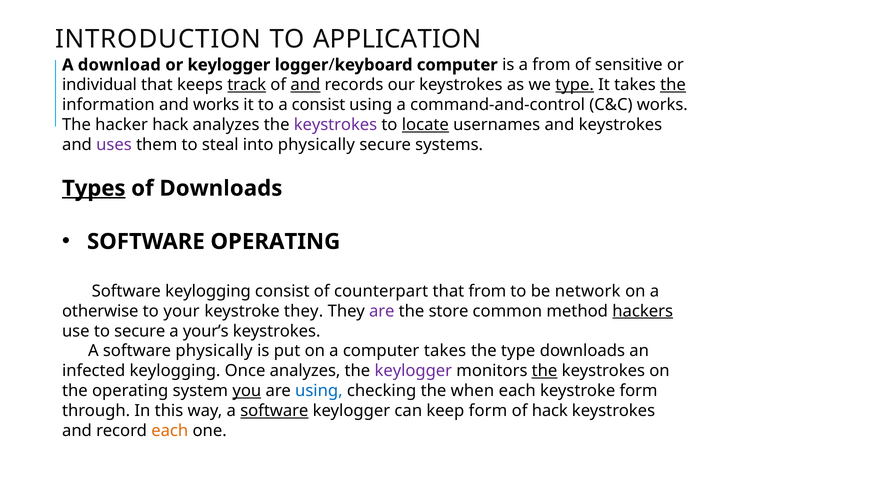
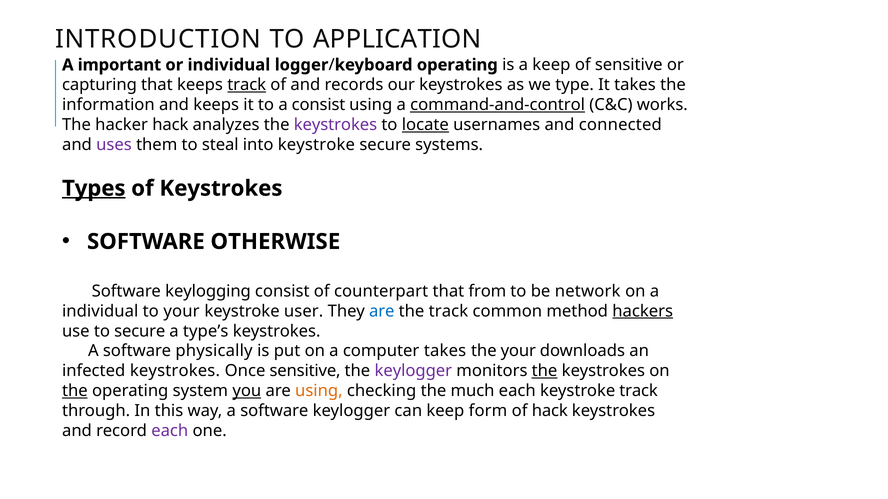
download: download -> important (119, 65)
or keylogger: keylogger -> individual (229, 65)
computer: computer -> operating (457, 65)
a from: from -> keep (551, 65)
individual: individual -> capturing (99, 85)
and underline: present -> none (305, 85)
type underline: present -> none (575, 85)
the underline: present -> none (673, 85)
and works: works -> keeps (216, 105)
command-and-control underline: none -> present (498, 105)
and keystrokes: keystrokes -> connected (620, 125)
into physically: physically -> keystroke (316, 145)
of Downloads: Downloads -> Keystrokes (221, 189)
SOFTWARE OPERATING: OPERATING -> OTHERWISE (275, 242)
otherwise: otherwise -> individual (100, 311)
keystroke they: they -> user (304, 311)
are colour: purple -> blue (382, 311)
the store: store -> track (448, 311)
your’s: your’s -> type’s (206, 331)
the type: type -> your (518, 351)
infected keylogging: keylogging -> keystrokes (175, 371)
Once analyzes: analyzes -> sensitive (305, 371)
the underline: none -> present (75, 391)
using colour: blue -> orange (319, 391)
when: when -> much (473, 391)
keystroke form: form -> track (639, 391)
software underline: present -> none (274, 411)
each colour: orange -> purple (170, 431)
